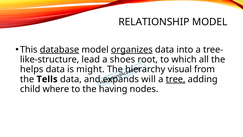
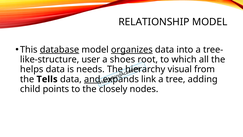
lead: lead -> user (91, 59)
might: might -> needs (90, 69)
and underline: none -> present (92, 79)
will: will -> link (149, 79)
tree underline: present -> none (176, 79)
where: where -> points (56, 89)
having: having -> closely (113, 89)
